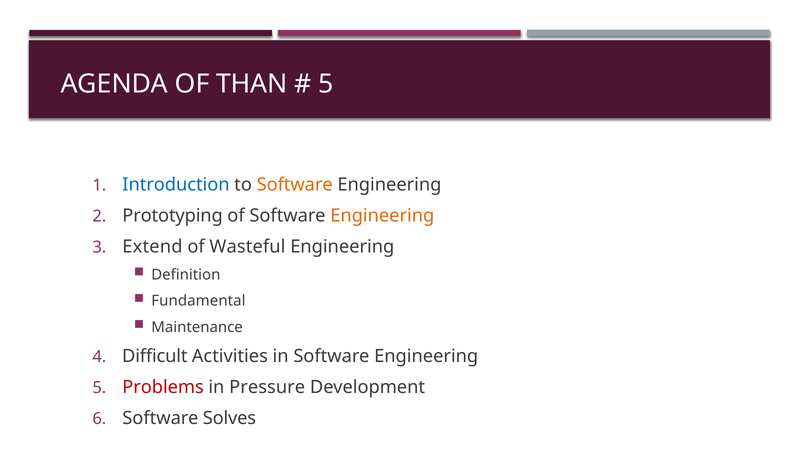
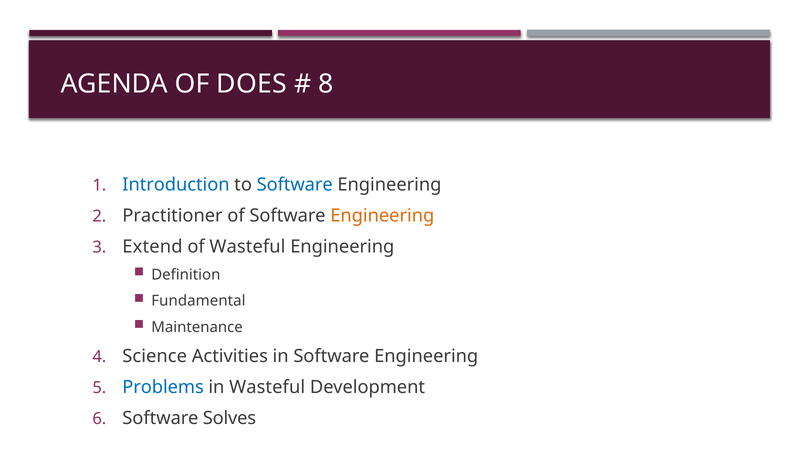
THAN: THAN -> DOES (252, 84)
5: 5 -> 8 (326, 84)
Software colour: orange -> blue (295, 185)
Prototyping: Prototyping -> Practitioner (173, 216)
Difficult: Difficult -> Science (155, 357)
Problems colour: red -> blue (163, 388)
in Pressure: Pressure -> Wasteful (267, 388)
